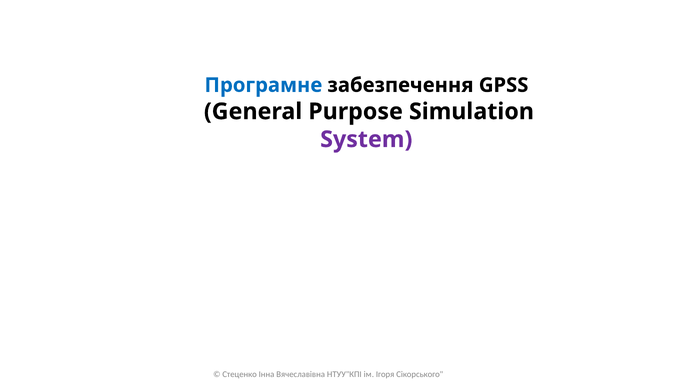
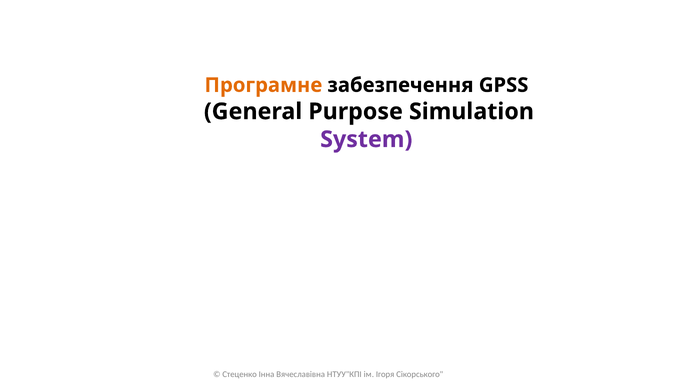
Програмне colour: blue -> orange (263, 85)
